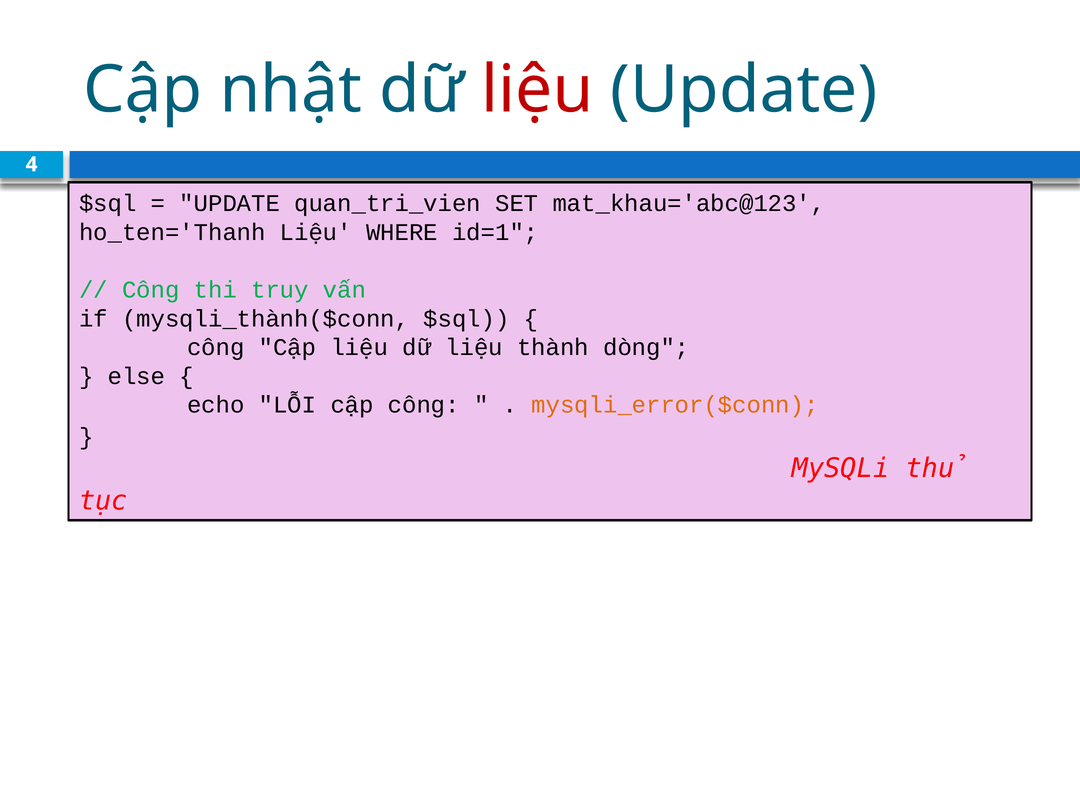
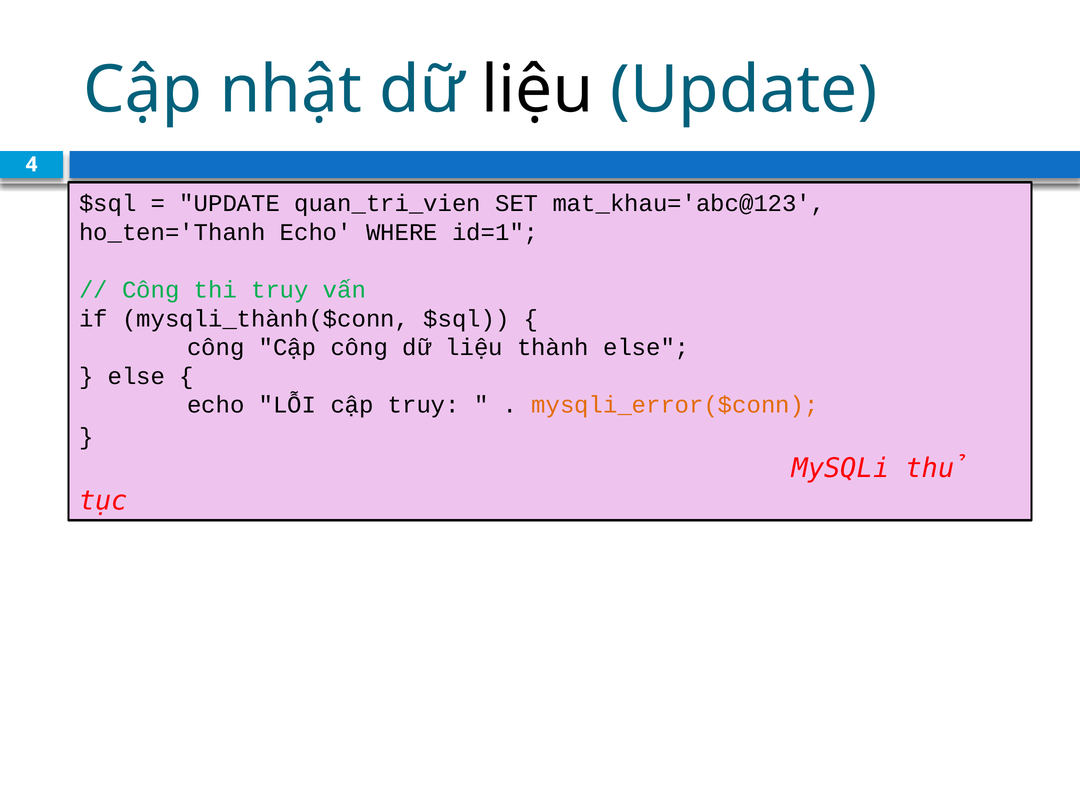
liệu colour: red -> black (537, 90)
ho_ten='Thanh Liệu: Liệu -> Echo (316, 232)
Cập liệu: liệu -> công (359, 348)
thành dòng: dòng -> else (646, 348)
cập công: công -> truy (424, 405)
